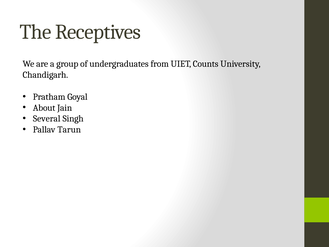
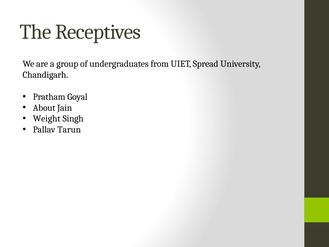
Counts: Counts -> Spread (206, 64)
Several: Several -> Weight (47, 119)
